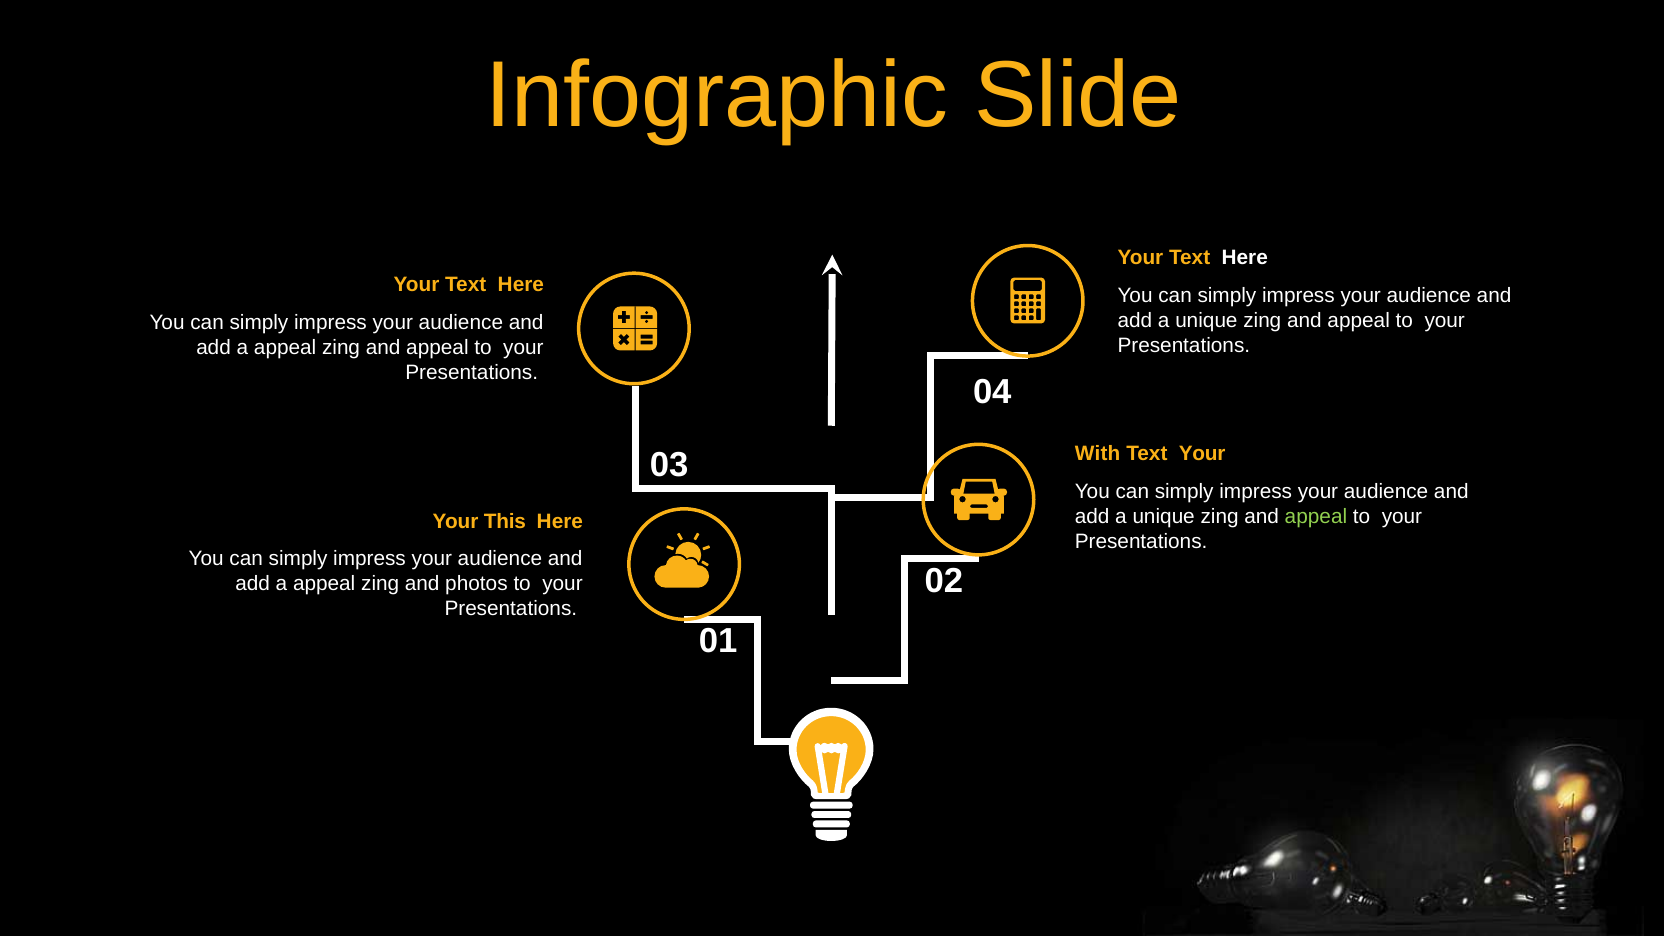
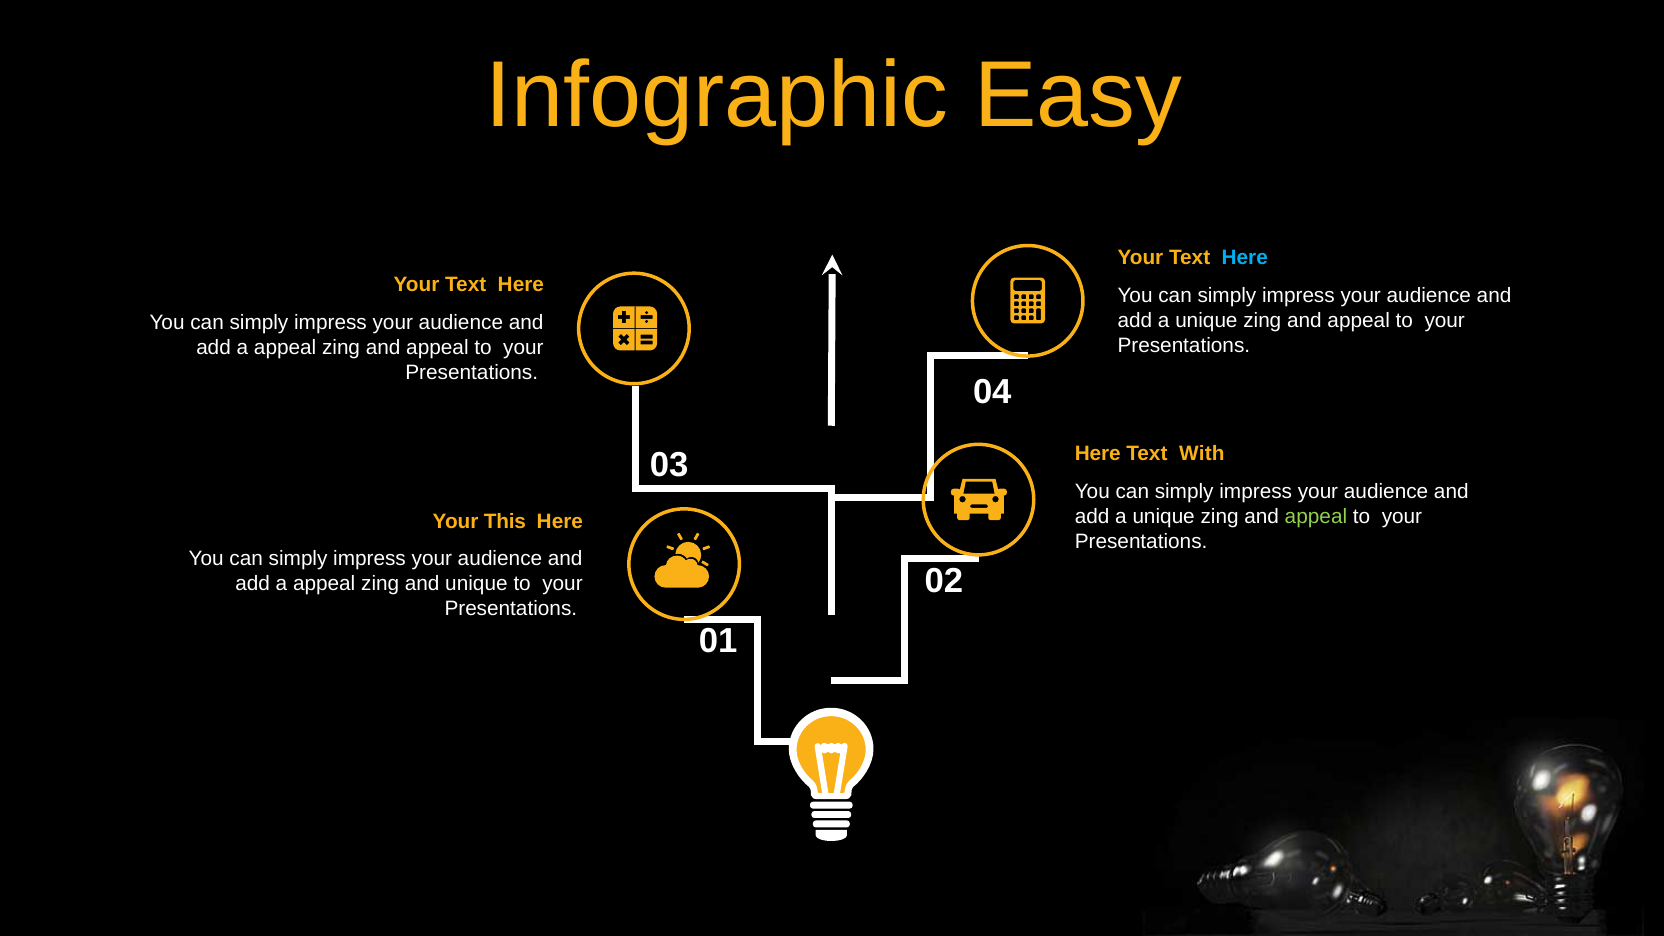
Slide: Slide -> Easy (1078, 95)
Here colour: white -> light blue (1245, 258)
With: With -> Here (1098, 454)
Text Your: Your -> With (1202, 454)
and photos: photos -> unique (476, 584)
